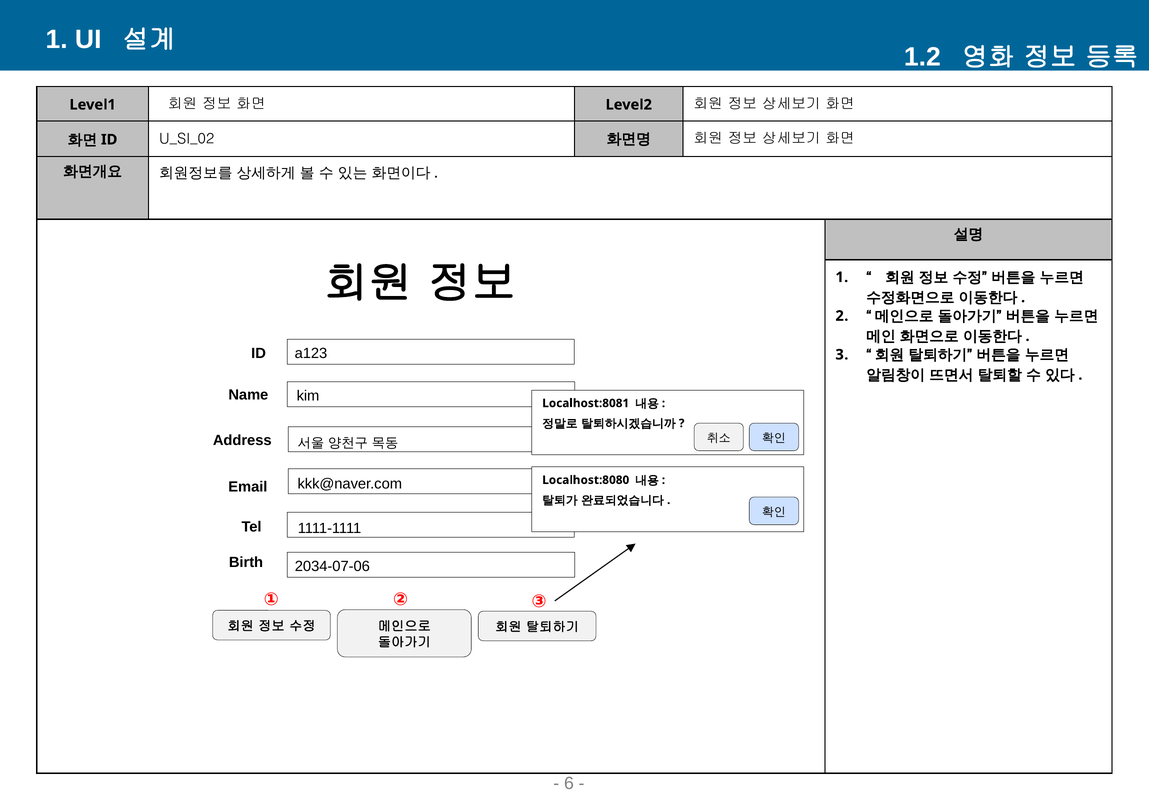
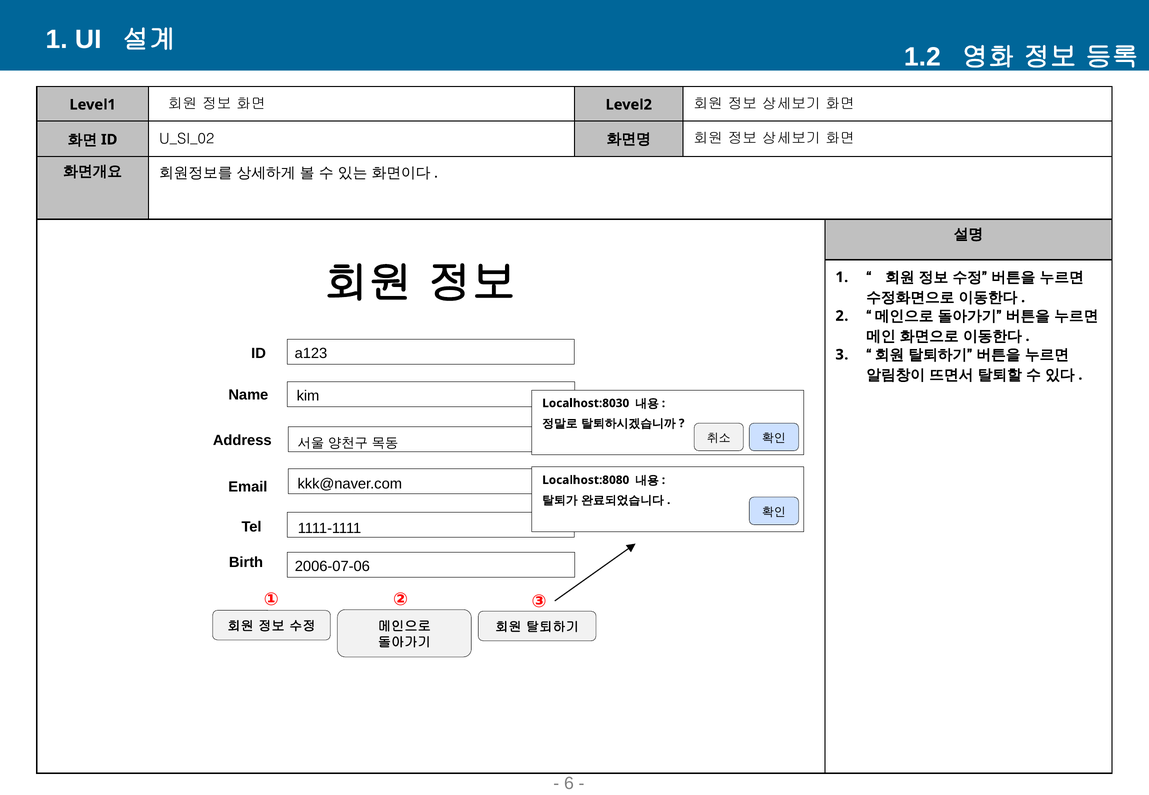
Localhost:8081: Localhost:8081 -> Localhost:8030 (586, 403)
2034-07-06: 2034-07-06 -> 2006-07-06 (332, 567)
